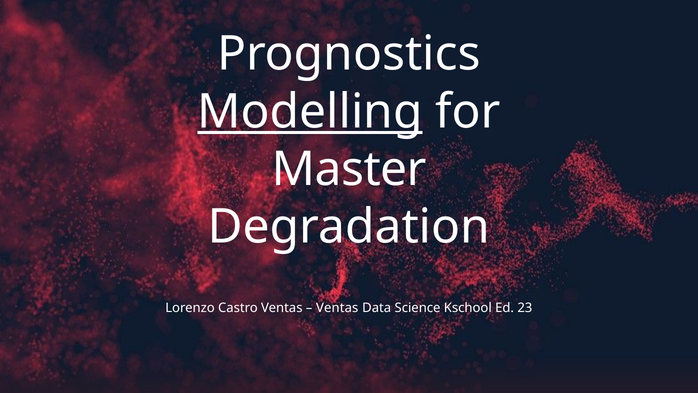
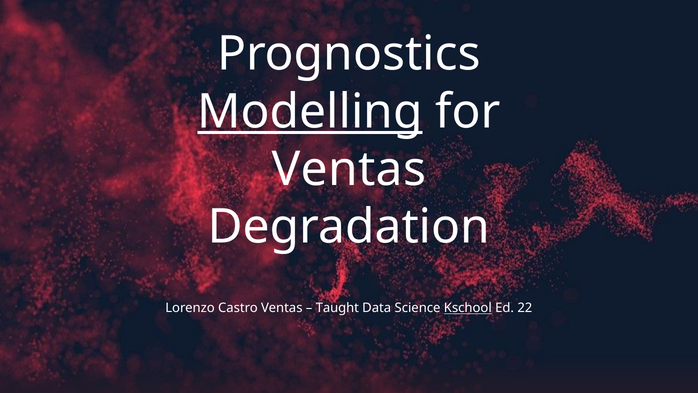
Master: Master -> Ventas (349, 169)
Ventas: Ventas -> Taught (337, 308)
Kschool underline: none -> present (468, 308)
23: 23 -> 22 (525, 308)
